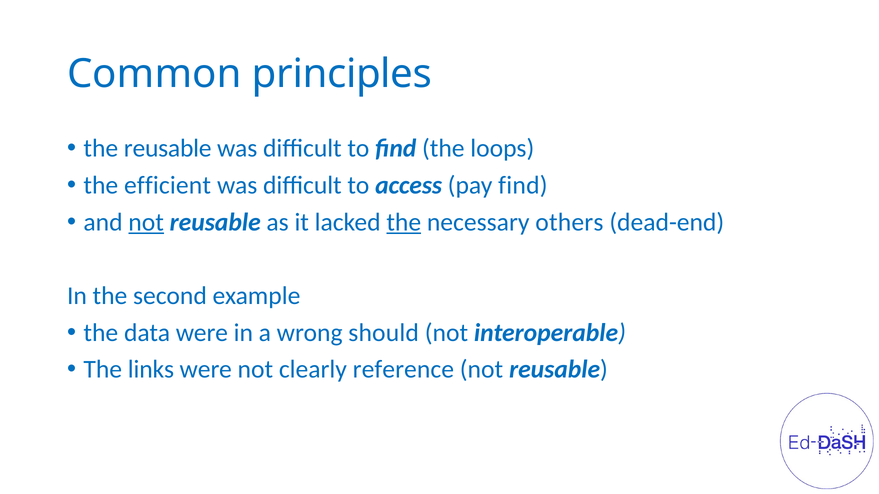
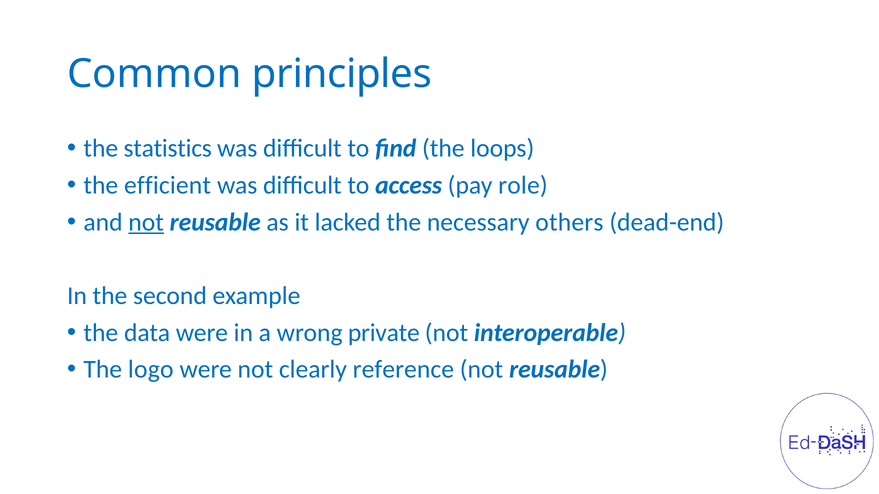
the reusable: reusable -> statistics (168, 149)
pay find: find -> role (523, 185)
the underline: present -> none (404, 222)
should: should -> private (384, 333)
links: links -> logo (151, 370)
